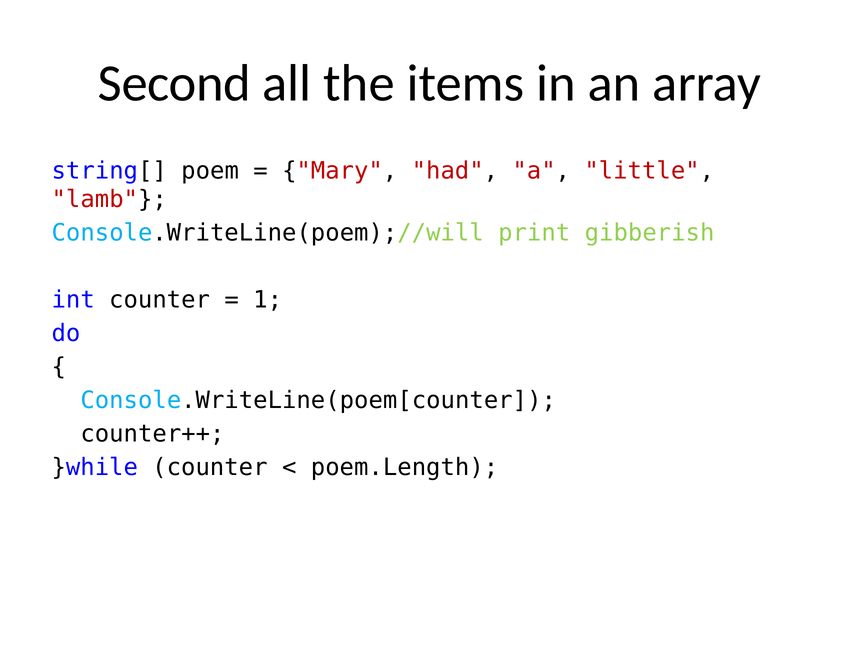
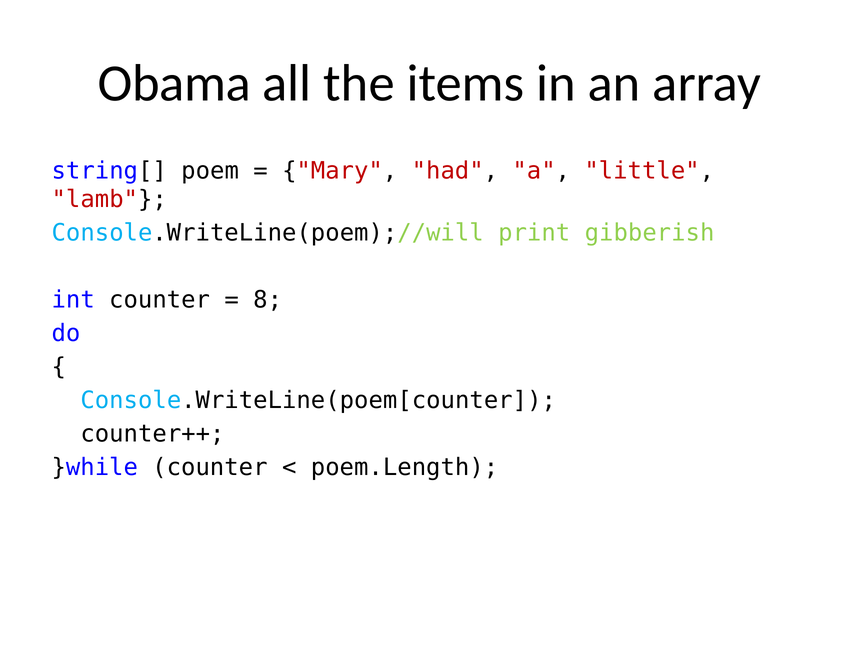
Second: Second -> Obama (174, 83)
1: 1 -> 8 (268, 300)
